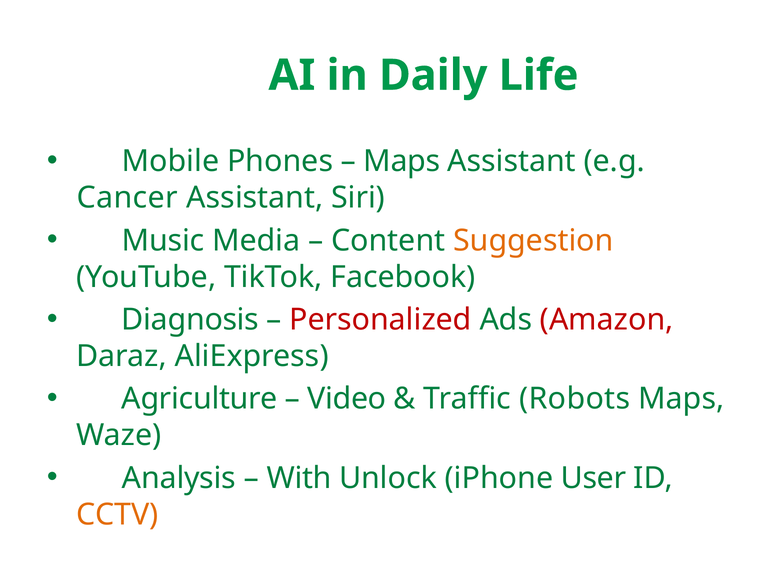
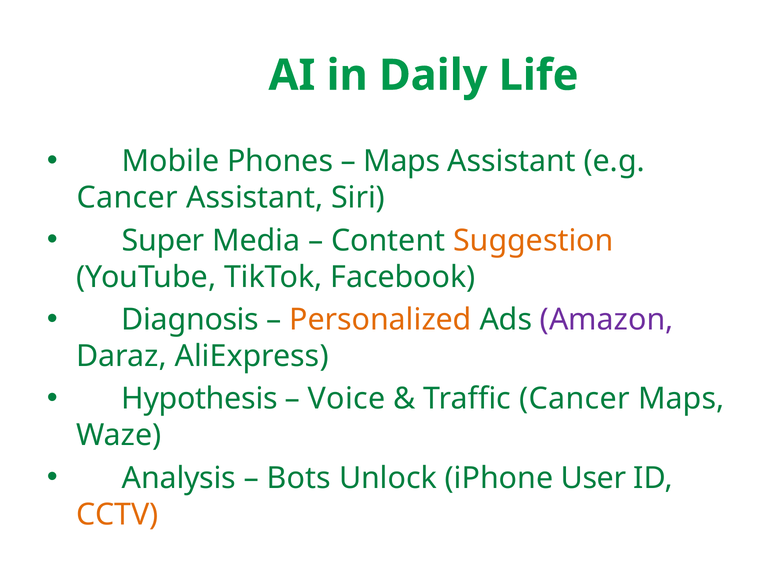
Music: Music -> Super (163, 240)
Personalized colour: red -> orange (380, 319)
Amazon colour: red -> purple (607, 319)
Agriculture: Agriculture -> Hypothesis (200, 399)
Video: Video -> Voice (346, 399)
Traffic Robots: Robots -> Cancer (575, 399)
With: With -> Bots (299, 478)
